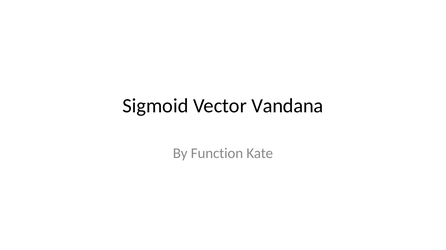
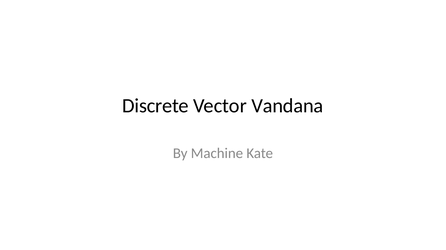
Sigmoid: Sigmoid -> Discrete (156, 106)
Function: Function -> Machine (217, 153)
